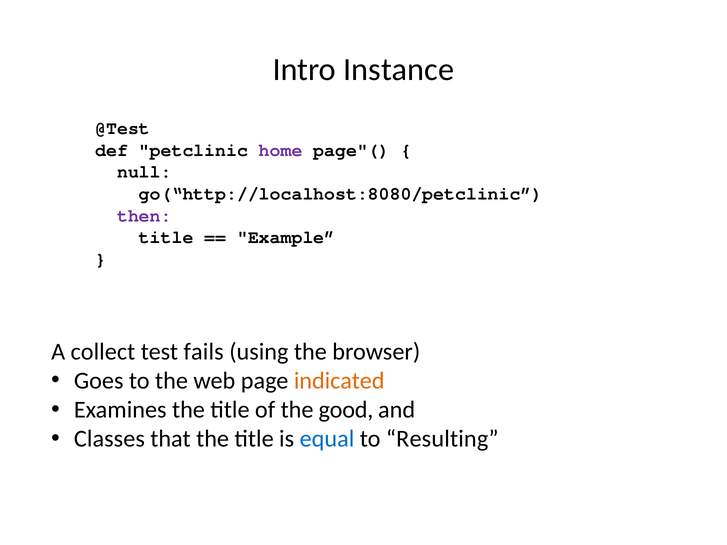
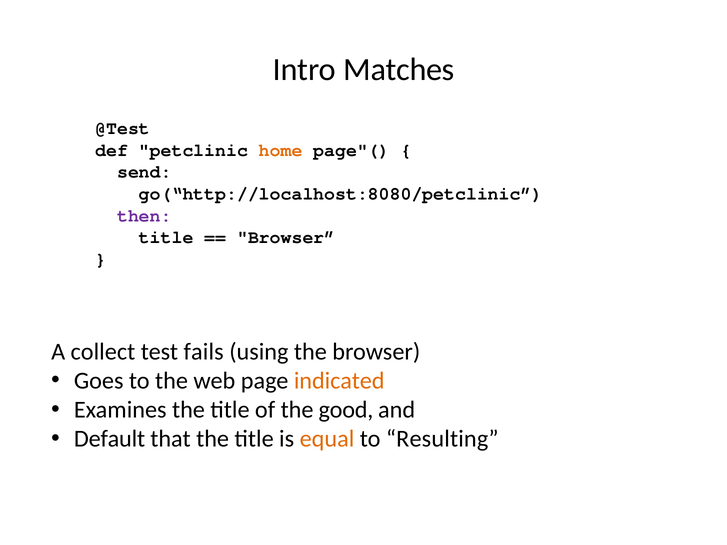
Instance: Instance -> Matches (399, 70)
home colour: purple -> orange (281, 150)
null: null -> send (144, 172)
Example: Example -> Browser (286, 237)
Classes: Classes -> Default (110, 439)
equal colour: blue -> orange (327, 439)
